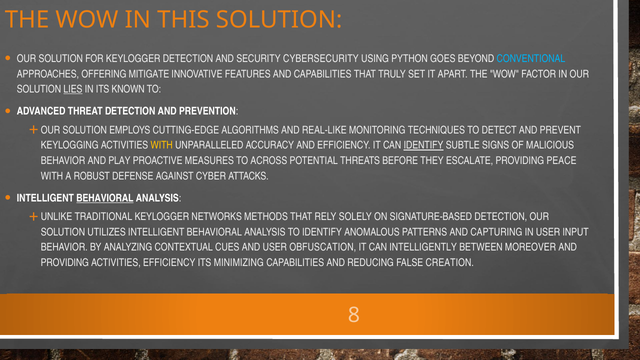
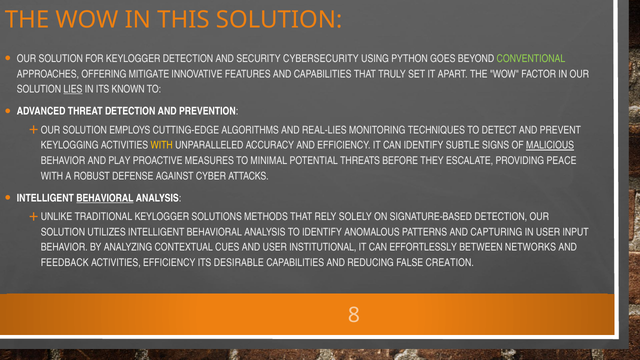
CONVENTIONAL colour: light blue -> light green (531, 59)
REAL-LIKE: REAL-LIKE -> REAL-LIES (324, 130)
IDENTIFY underline: present -> none (424, 145)
MALICIOUS underline: none -> present (550, 145)
ACROSS: ACROSS -> MINIMAL (269, 161)
NETWORKS: NETWORKS -> SOLUTIONS (217, 217)
OBFUSCATION: OBFUSCATION -> INSTITUTIONAL (323, 247)
INTELLIGENTLY: INTELLIGENTLY -> EFFORTLESSLY (423, 247)
MOREOVER: MOREOVER -> NETWORKS (530, 247)
PROVIDING: PROVIDING -> FEEDBACK (65, 263)
MINIMIZING: MINIMIZING -> DESIRABLE (239, 263)
